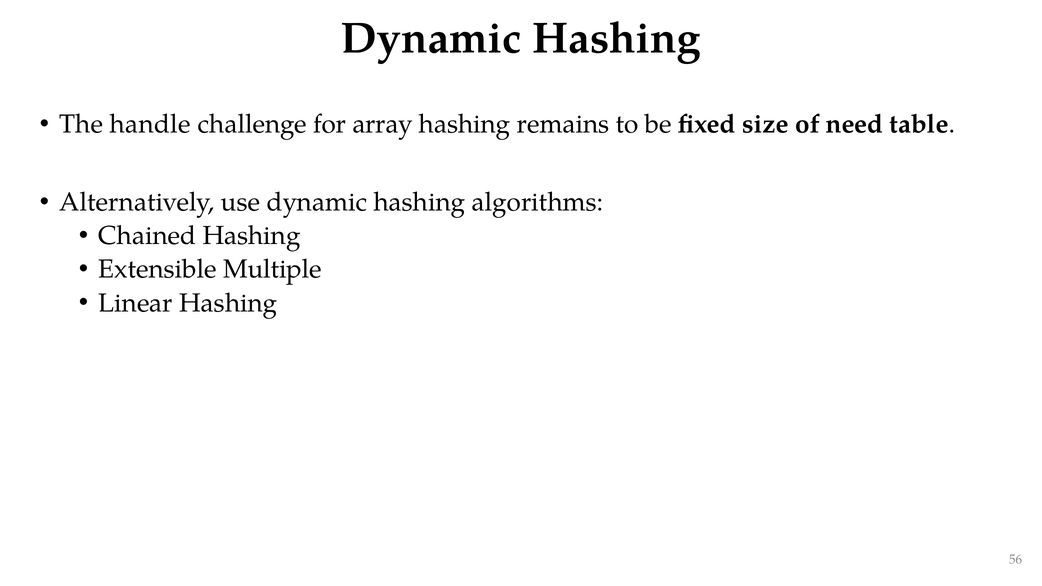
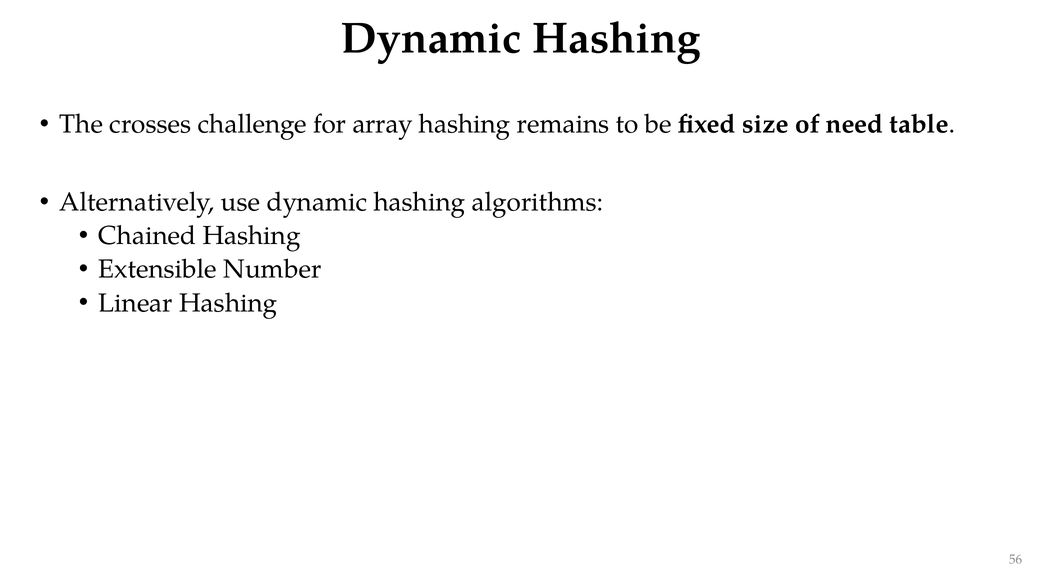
handle: handle -> crosses (150, 124)
Multiple: Multiple -> Number (272, 269)
